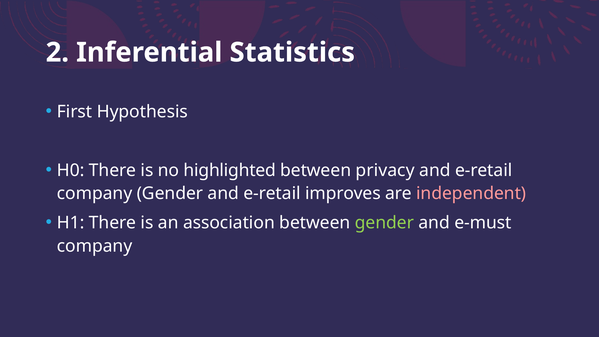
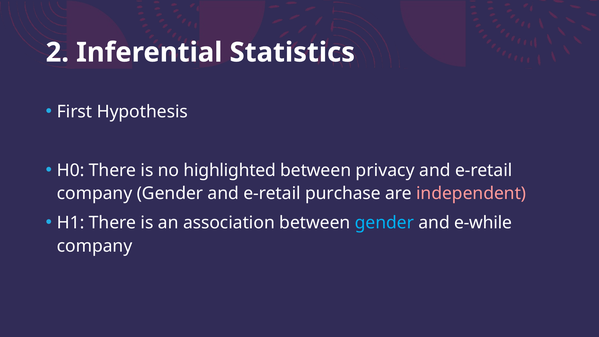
improves: improves -> purchase (343, 193)
gender colour: light green -> light blue (384, 223)
e-must: e-must -> e-while (483, 223)
